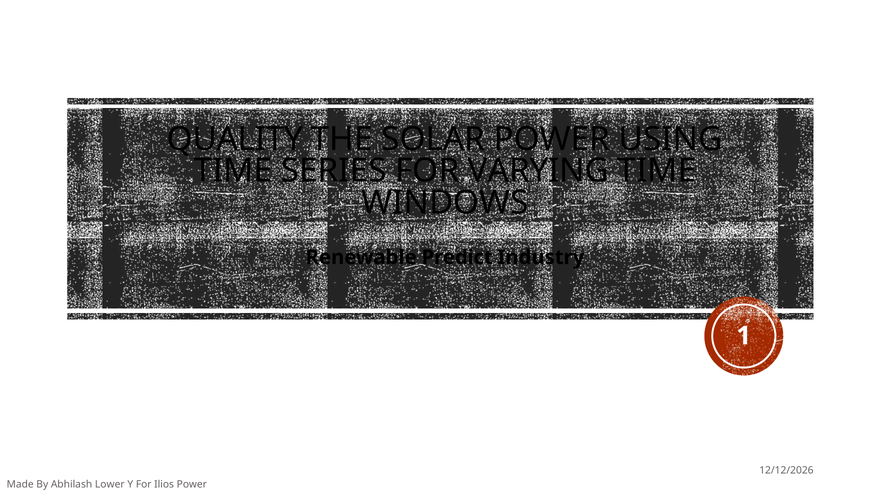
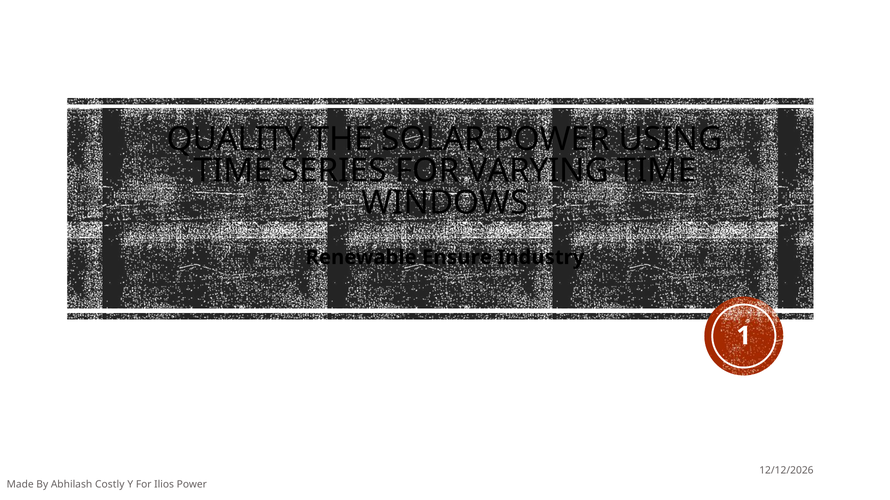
Predict: Predict -> Ensure (457, 258)
Lower: Lower -> Costly (110, 485)
